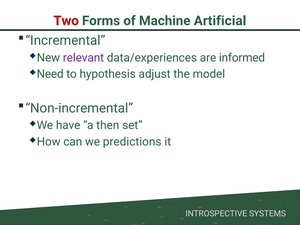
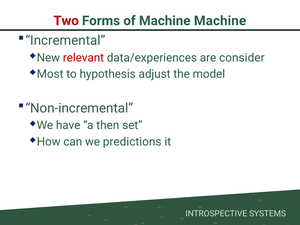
Machine Artificial: Artificial -> Machine (220, 21)
relevant colour: purple -> red (83, 58)
informed: informed -> consider (242, 58)
Need: Need -> Most (50, 74)
